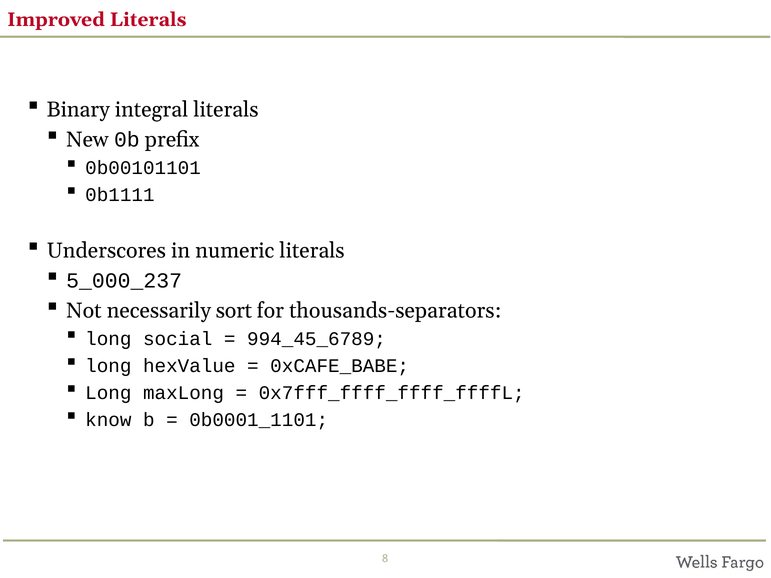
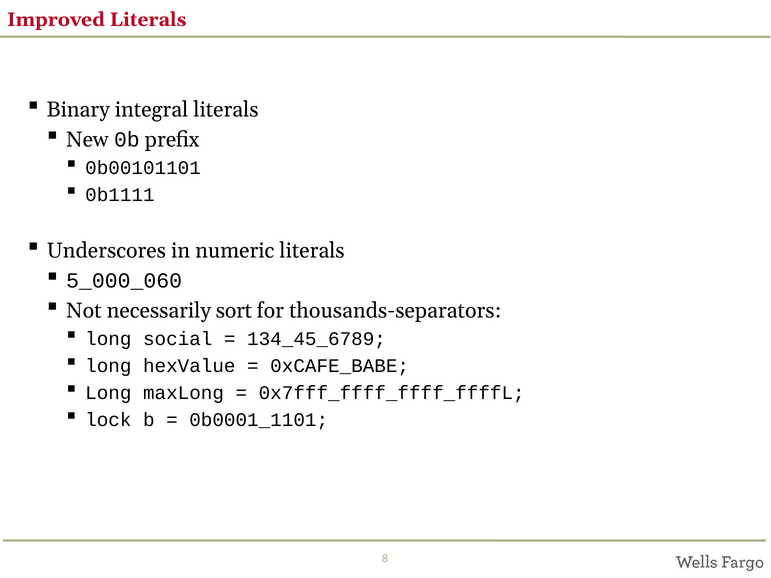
5_000_237: 5_000_237 -> 5_000_060 (124, 281)
994_45_6789: 994_45_6789 -> 134_45_6789 (317, 339)
know: know -> lock (108, 420)
